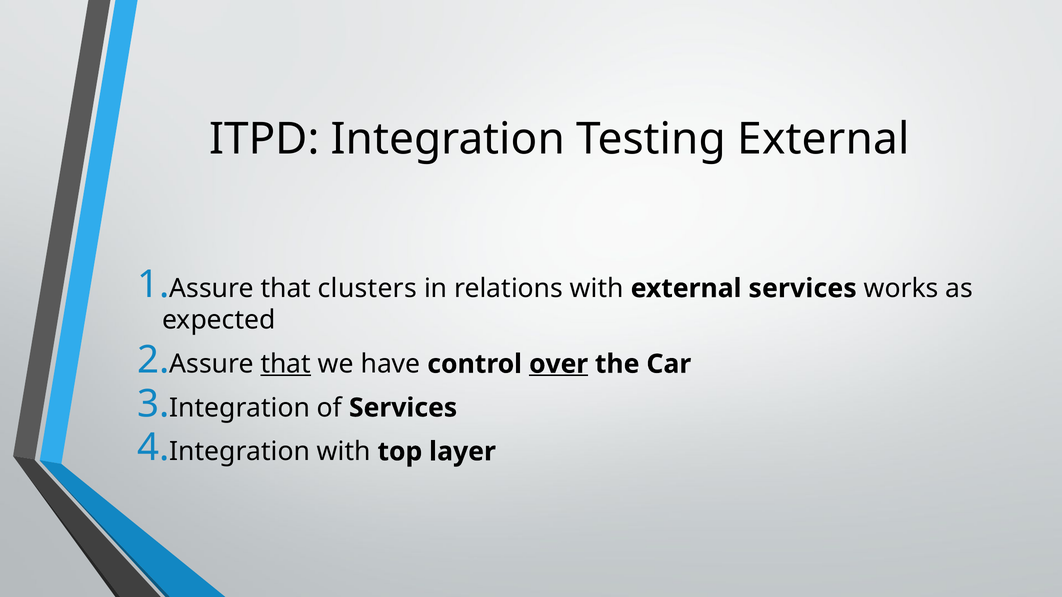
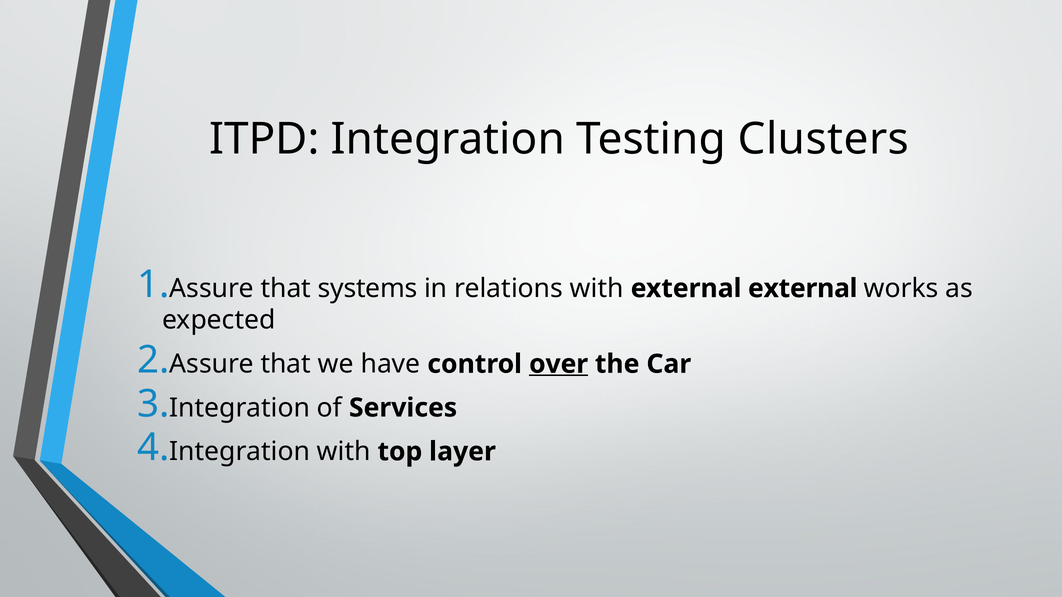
Testing External: External -> Clusters (823, 139)
clusters: clusters -> systems (368, 289)
external services: services -> external (803, 289)
that underline: present -> none (286, 364)
